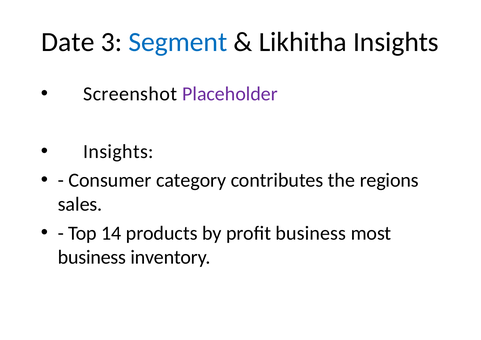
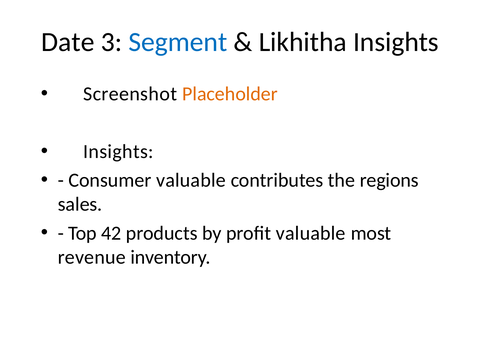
Placeholder colour: purple -> orange (230, 94)
Consumer category: category -> valuable (191, 180)
14: 14 -> 42 (111, 233)
profit business: business -> valuable (311, 233)
business: business -> revenue (92, 257)
